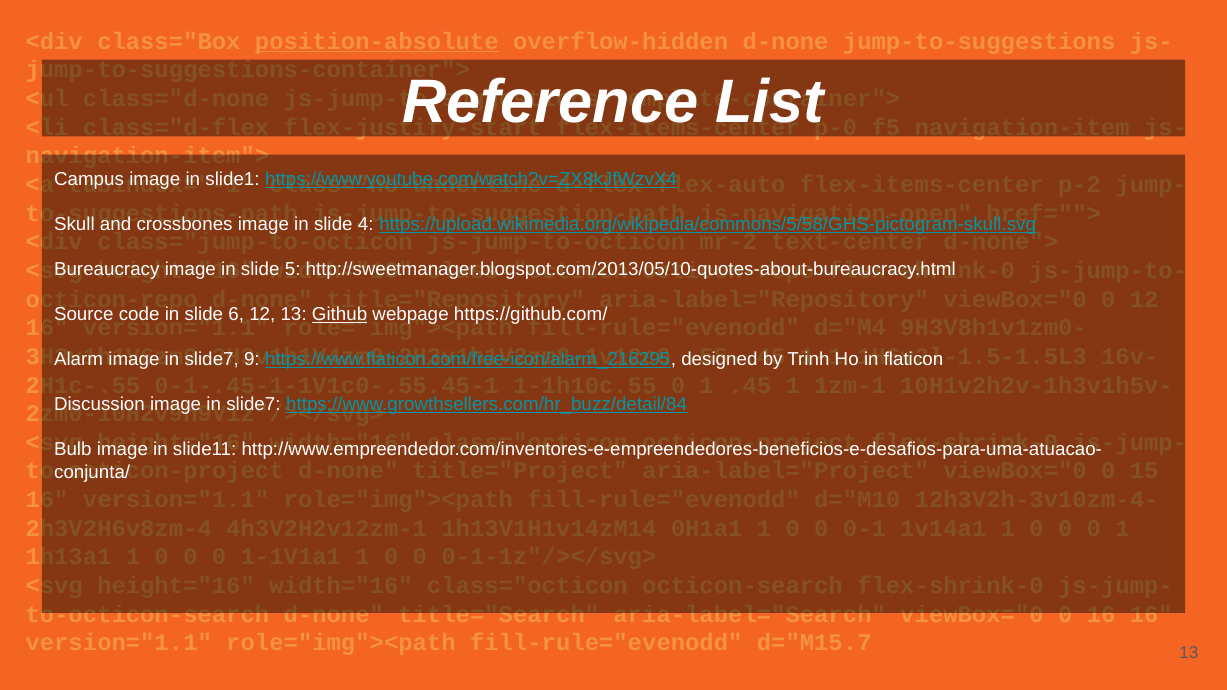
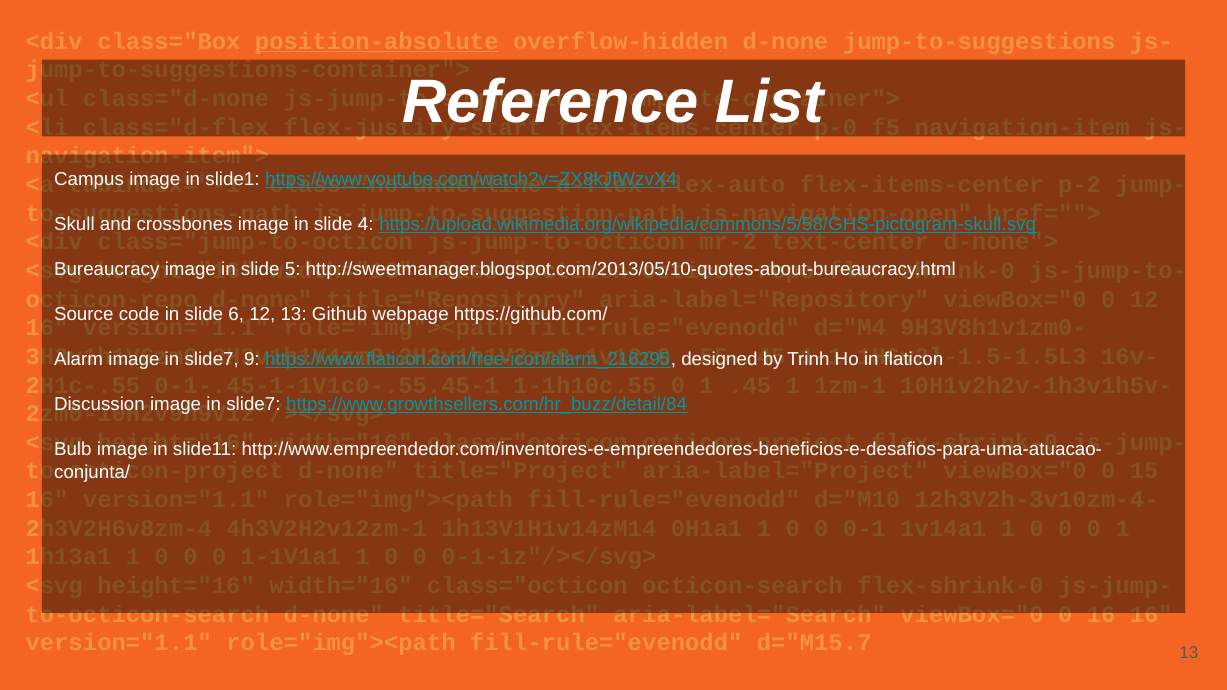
Github underline: present -> none (340, 315)
